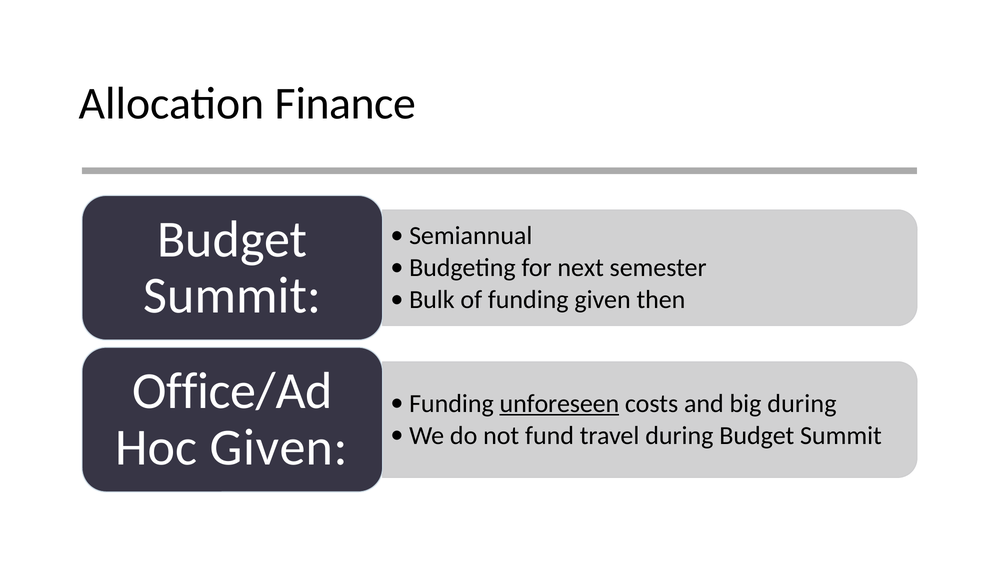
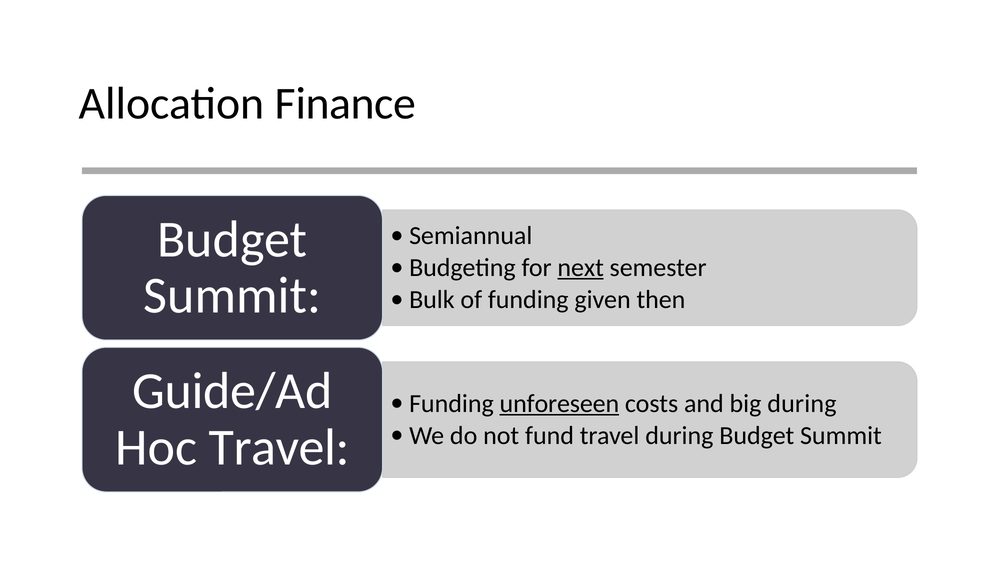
next underline: none -> present (581, 268)
Office/Ad: Office/Ad -> Guide/Ad (232, 391)
Hoc Given: Given -> Travel (279, 447)
